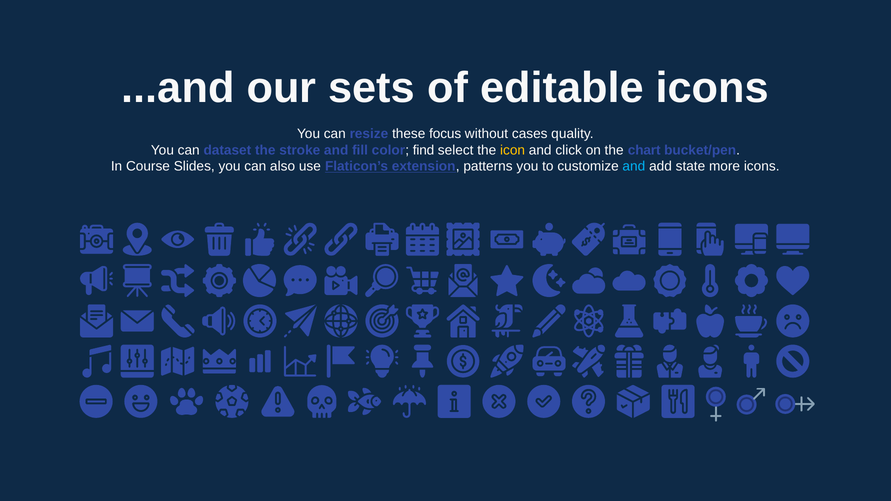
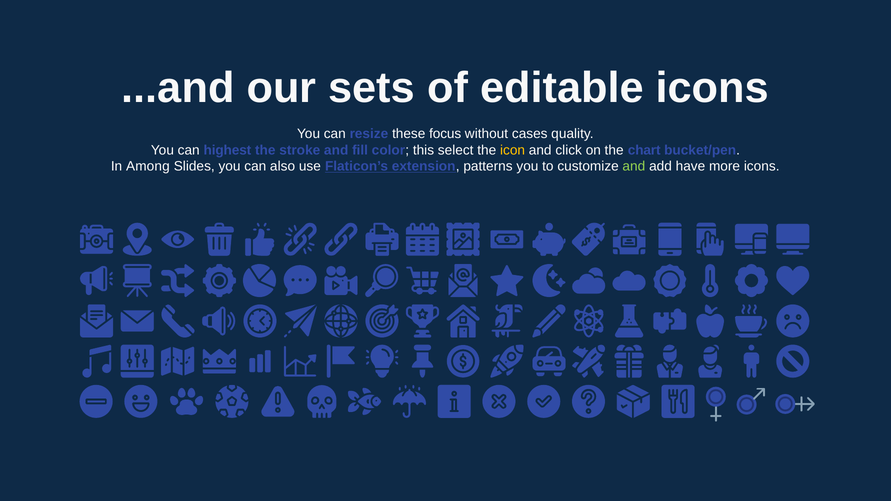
dataset: dataset -> highest (227, 150)
find: find -> this (423, 150)
Course: Course -> Among (148, 166)
and colour: light blue -> light green (634, 166)
state: state -> have (690, 166)
